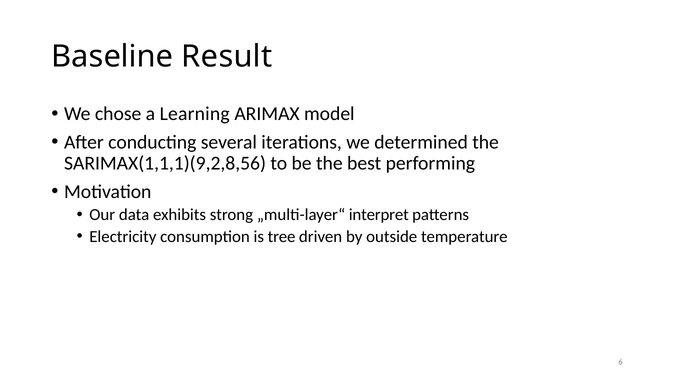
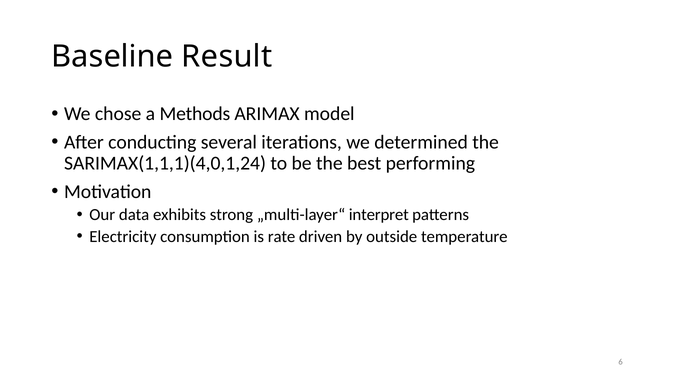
Learning: Learning -> Methods (195, 114)
SARIMAX(1,1,1)(9,2,8,56: SARIMAX(1,1,1)(9,2,8,56 -> SARIMAX(1,1,1)(4,0,1,24 (165, 163)
tree: tree -> rate (282, 237)
